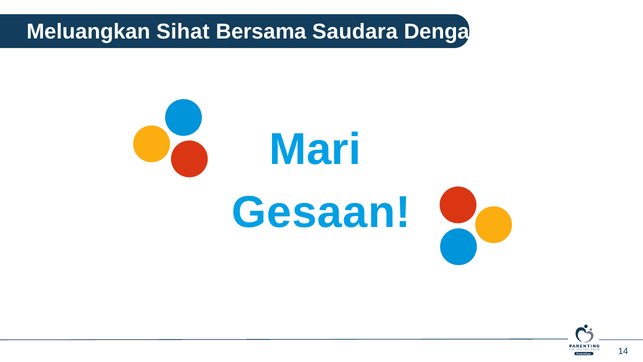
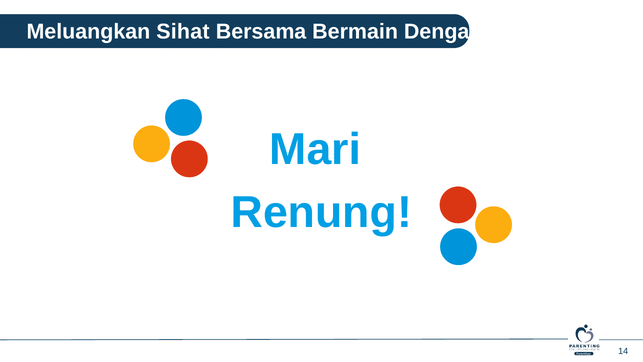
Saudara: Saudara -> Bermain (355, 31)
Gesaan: Gesaan -> Renung (321, 212)
